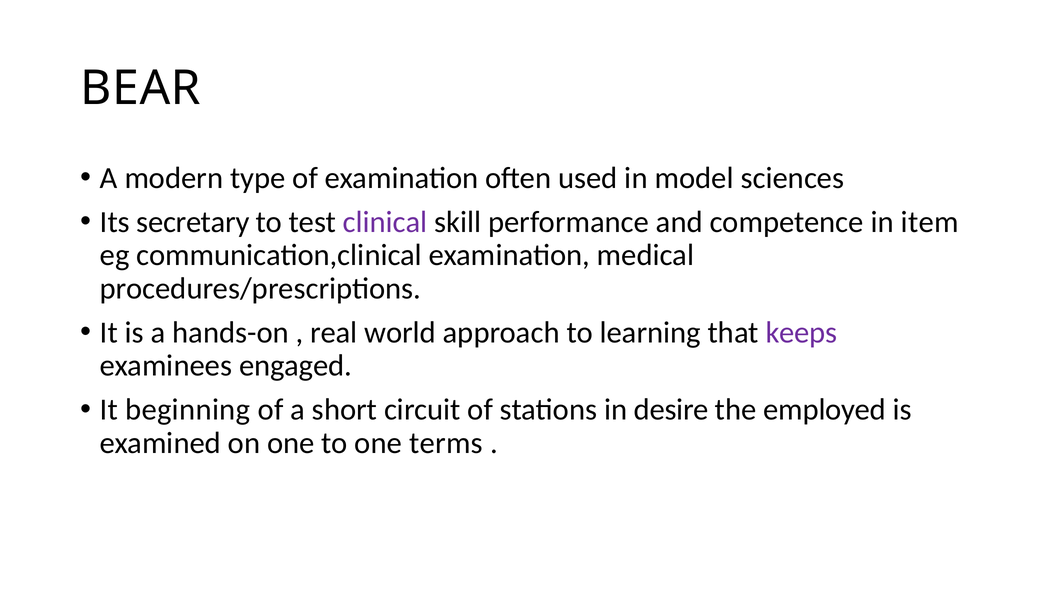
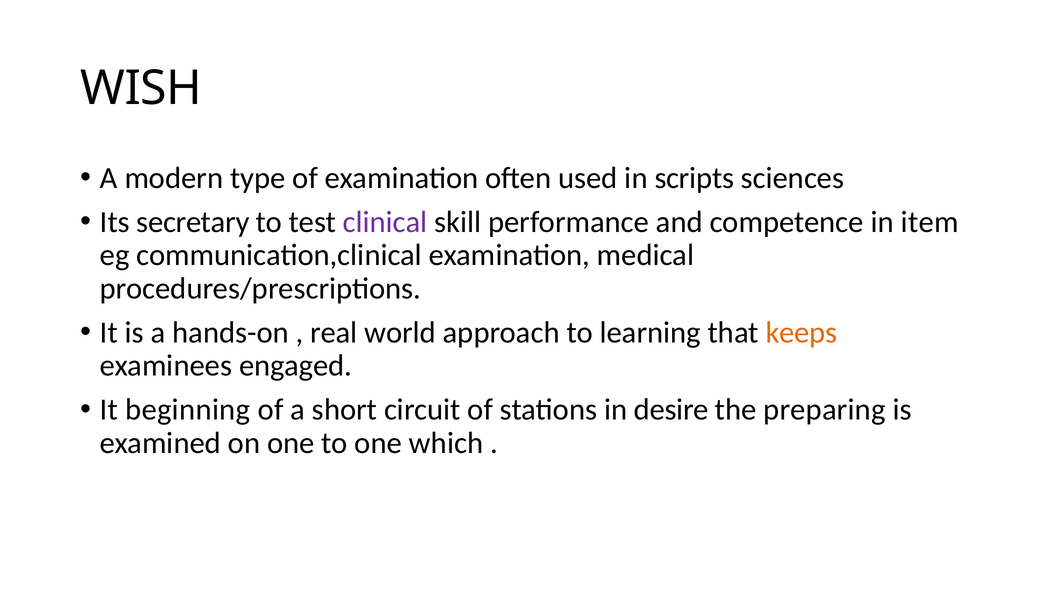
BEAR: BEAR -> WISH (141, 88)
model: model -> scripts (694, 178)
keeps colour: purple -> orange (801, 332)
employed: employed -> preparing (824, 410)
terms: terms -> which (446, 443)
